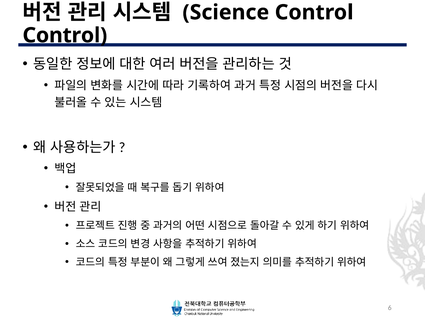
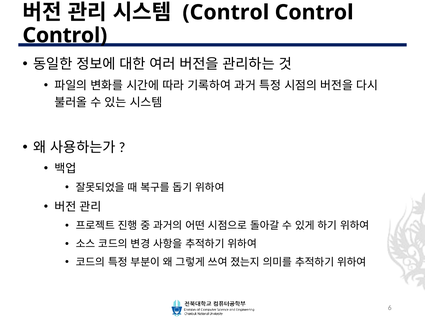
Science: Science -> Control (226, 12)
